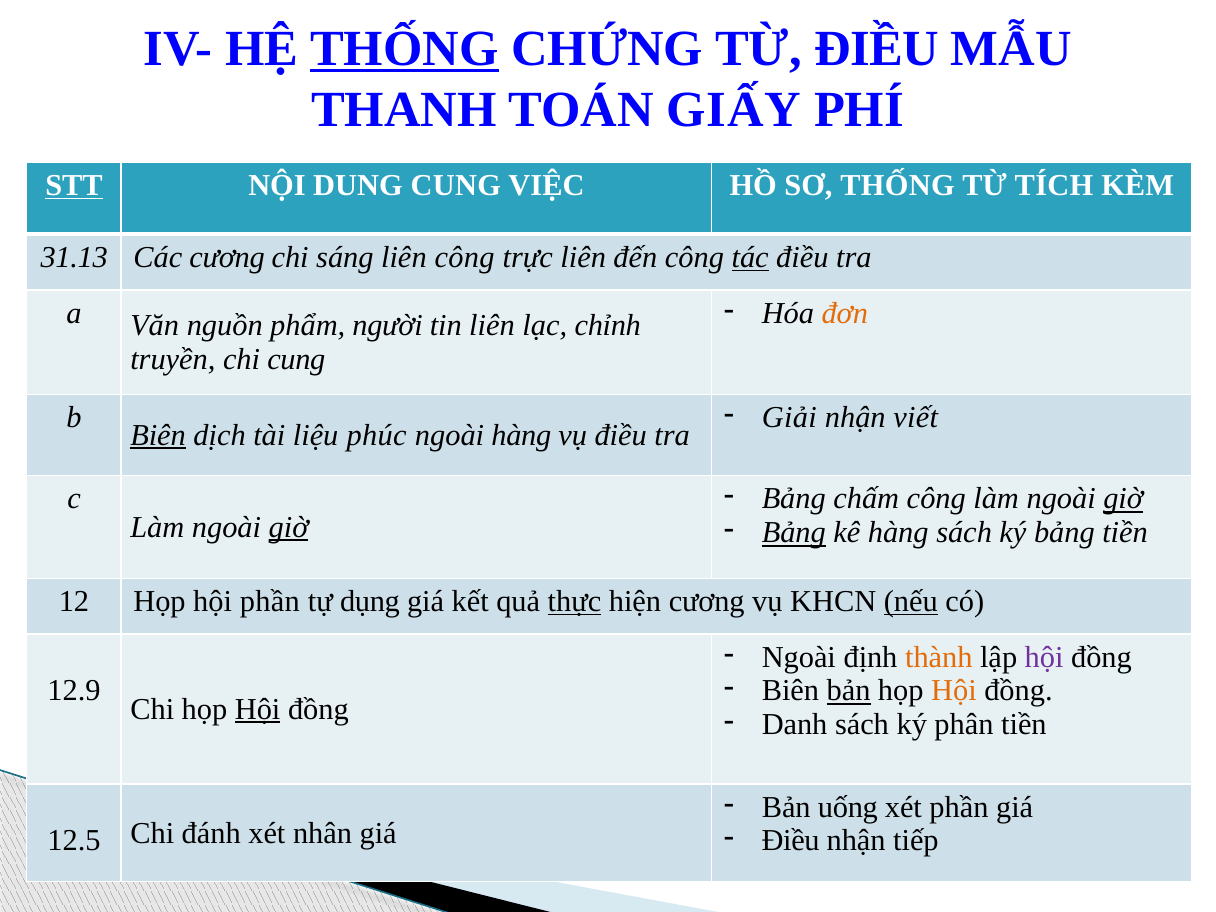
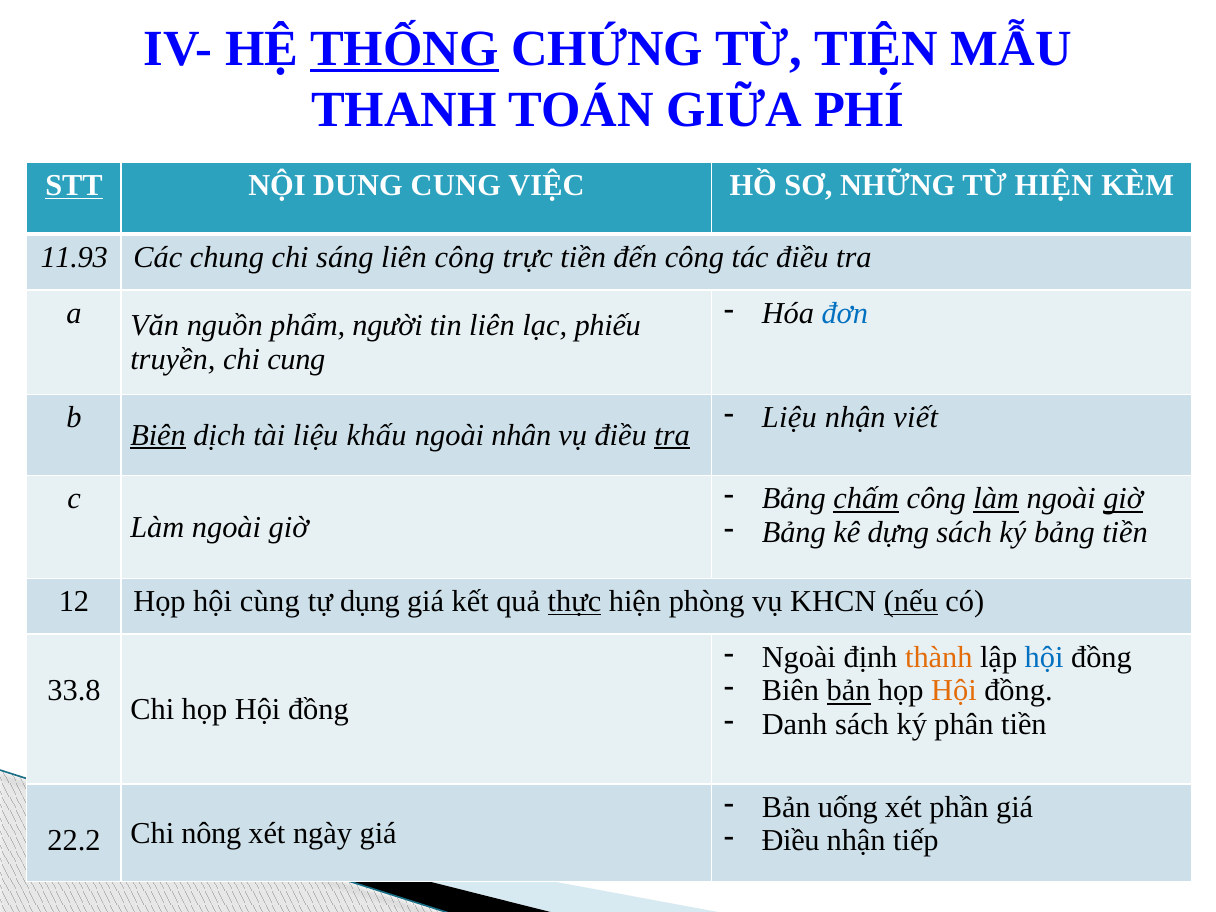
TỪ ĐIỀU: ĐIỀU -> TIỆN (876, 49)
GIẤY: GIẤY -> GIỮA (734, 110)
SƠ THỐNG: THỐNG -> NHỮNG (898, 185)
TỪ TÍCH: TÍCH -> HIỆN (1054, 185)
31.13: 31.13 -> 11.93 (74, 257)
Các cương: cương -> chung (227, 257)
trực liên: liên -> tiền (583, 257)
tác underline: present -> none (750, 257)
đơn colour: orange -> blue (845, 313)
chỉnh: chỉnh -> phiếu (608, 326)
Giải: Giải -> Liệu (789, 418)
phúc: phúc -> khấu (377, 435)
ngoài hàng: hàng -> nhân (521, 435)
tra underline: none -> present (672, 435)
chấm underline: none -> present (866, 499)
làm underline: none -> present (996, 499)
giờ underline: present -> none (289, 527)
Bảng underline: present -> none (794, 533)
kê hàng: hàng -> dựng (898, 533)
hội phần: phần -> cùng (270, 601)
hiện cương: cương -> phòng (707, 601)
hội colour: purple -> blue (1044, 657)
12.9: 12.9 -> 33.8 (74, 691)
Hội underline: present -> none (258, 709)
12.5: 12.5 -> 22.2 (74, 841)
đánh: đánh -> nông (211, 833)
nhân: nhân -> ngày (323, 833)
